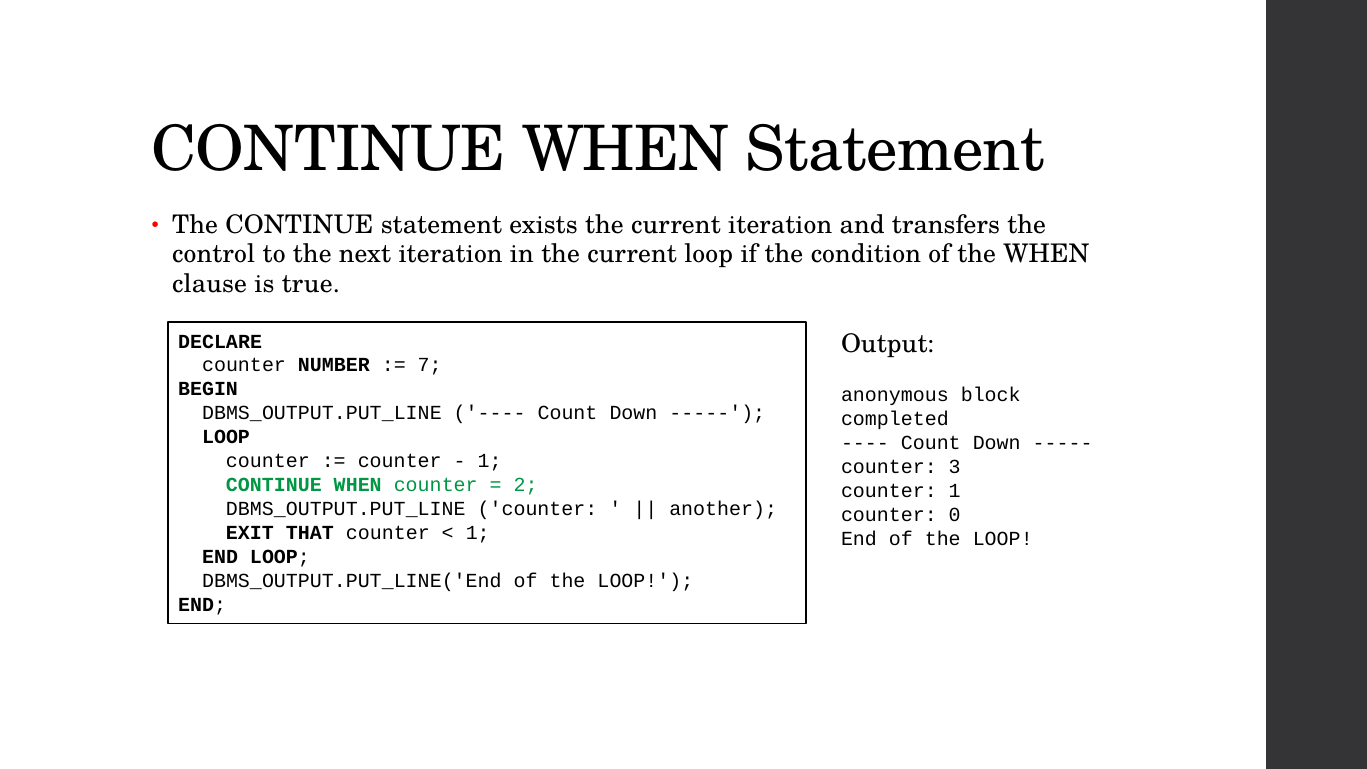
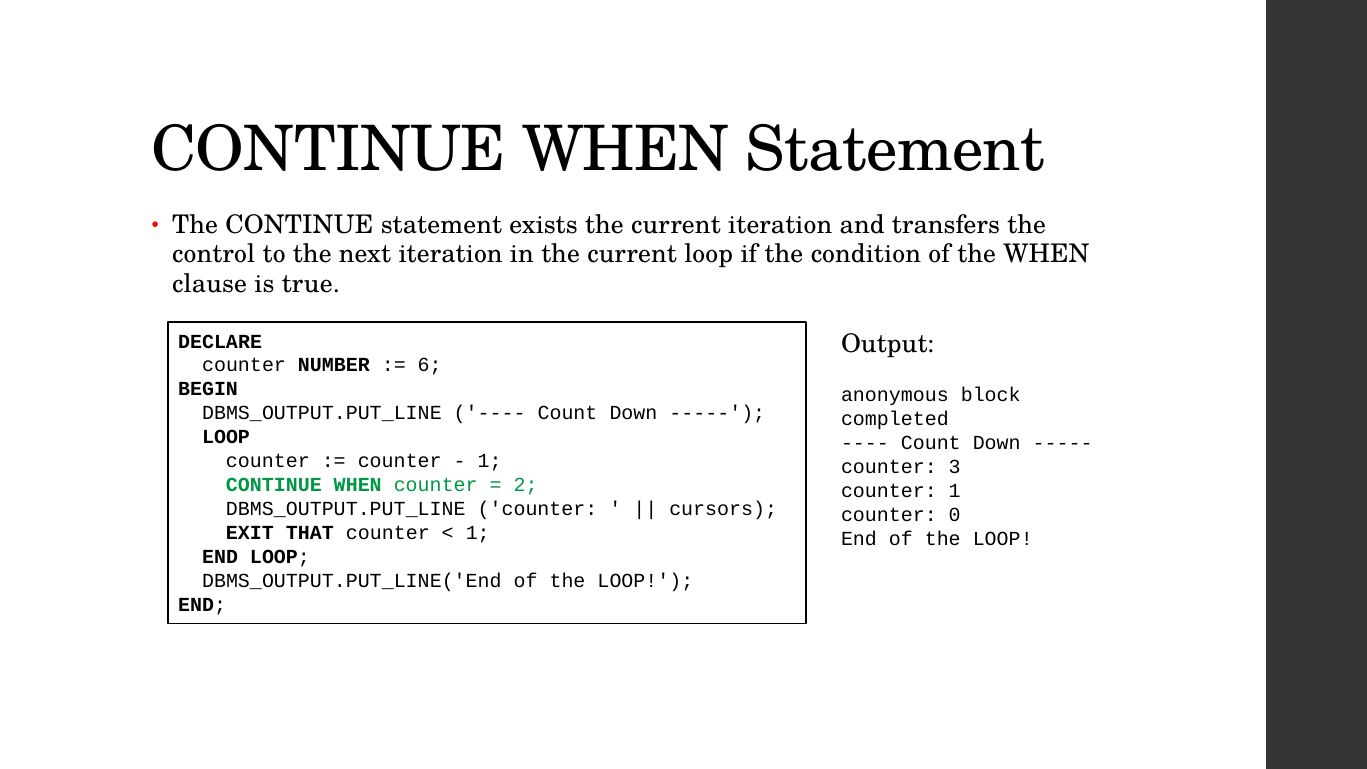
7: 7 -> 6 (430, 365)
another: another -> cursors (723, 509)
